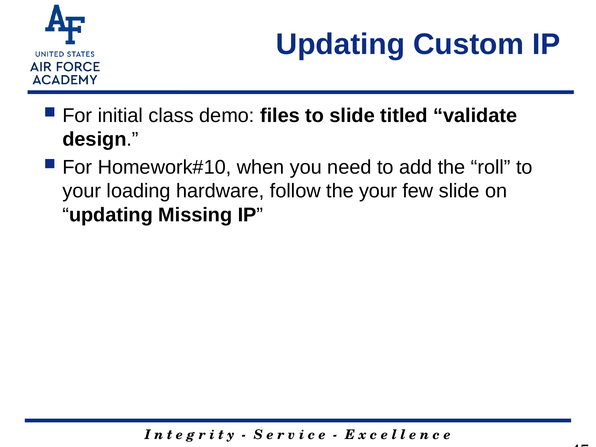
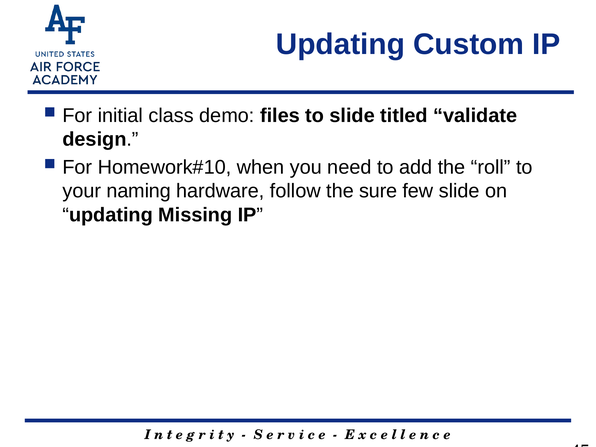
loading: loading -> naming (139, 191)
the your: your -> sure (378, 191)
